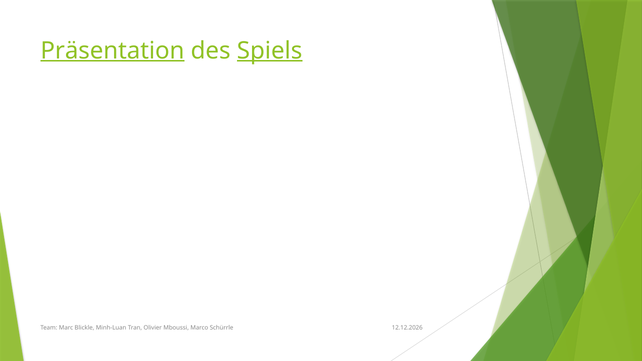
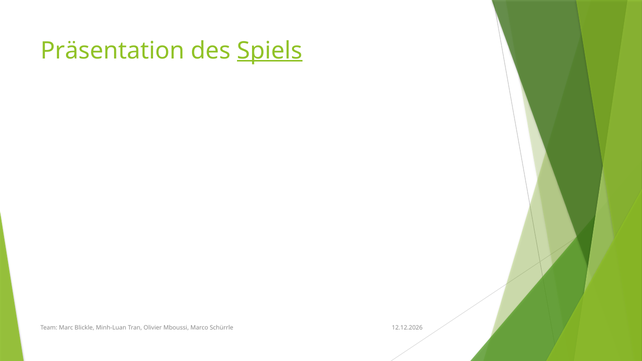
Präsentation underline: present -> none (112, 51)
